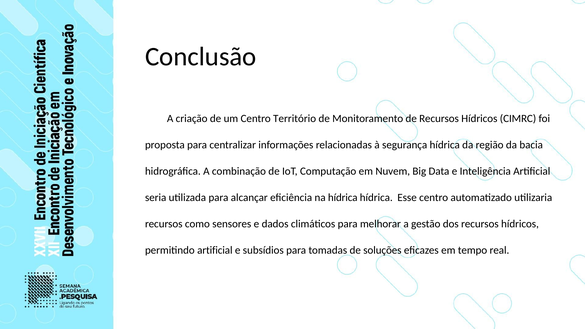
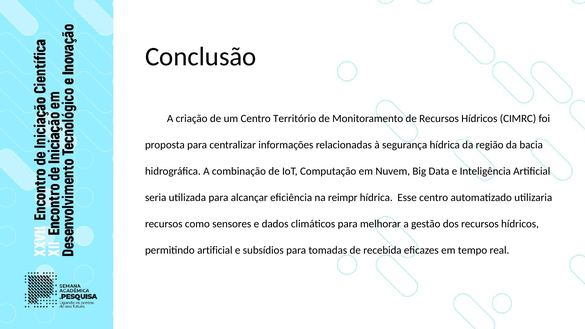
na hídrica: hídrica -> reimpr (343, 198)
soluções: soluções -> recebida (382, 250)
